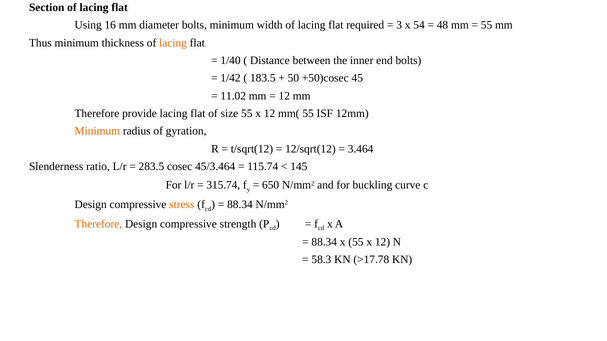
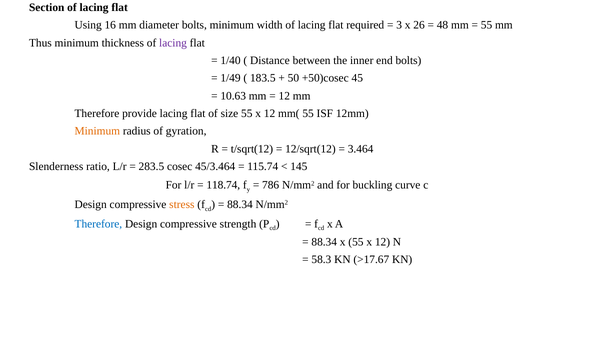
54: 54 -> 26 (419, 25)
lacing colour: orange -> purple (173, 43)
1/42: 1/42 -> 1/49 (230, 78)
11.02: 11.02 -> 10.63 (233, 96)
315.74: 315.74 -> 118.74 (223, 185)
650: 650 -> 786 (271, 185)
Therefore colour: orange -> blue (98, 224)
>17.78: >17.78 -> >17.67 (371, 260)
